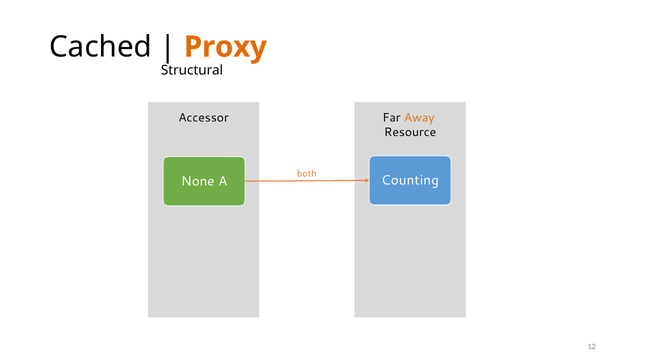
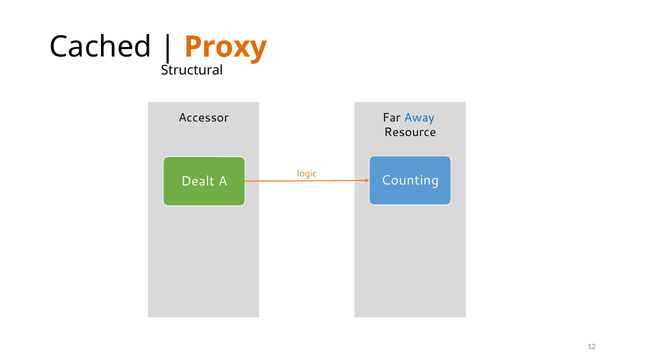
Away colour: orange -> blue (419, 118)
both: both -> logic (307, 174)
None: None -> Dealt (198, 181)
